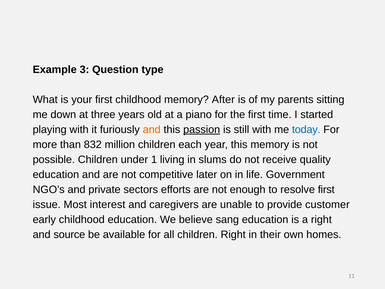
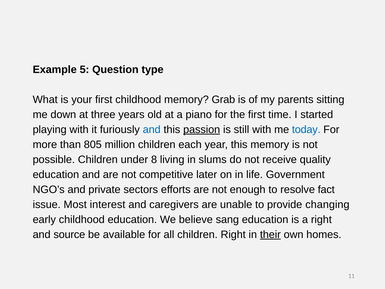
3: 3 -> 5 (84, 70)
After: After -> Grab (223, 100)
and colour: orange -> blue (152, 129)
832: 832 -> 805 (93, 144)
1: 1 -> 8 (154, 159)
resolve first: first -> fact (326, 189)
customer: customer -> changing (327, 204)
their underline: none -> present (270, 234)
